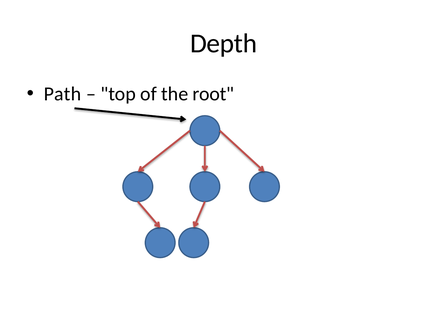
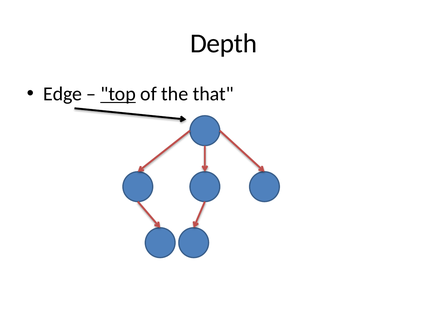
Path: Path -> Edge (63, 94)
top underline: none -> present (118, 94)
root: root -> that (213, 94)
